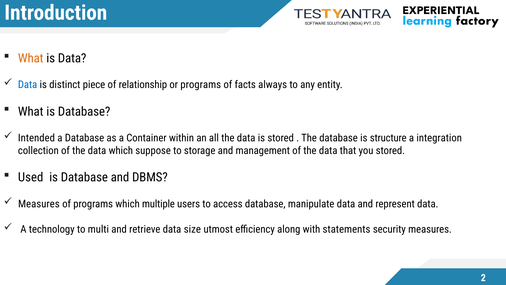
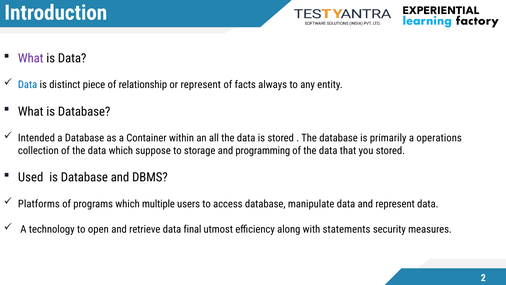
What colour: orange -> purple (31, 58)
or programs: programs -> represent (201, 85)
structure: structure -> primarily (388, 138)
integration: integration -> operations (439, 138)
management: management -> programming (263, 150)
Measures: Measures -> Platforms (39, 204)
multi: multi -> open (98, 229)
size: size -> final (192, 229)
